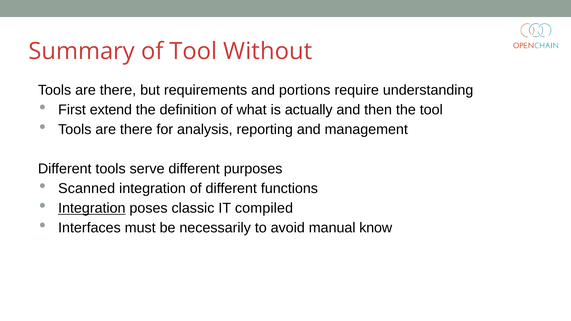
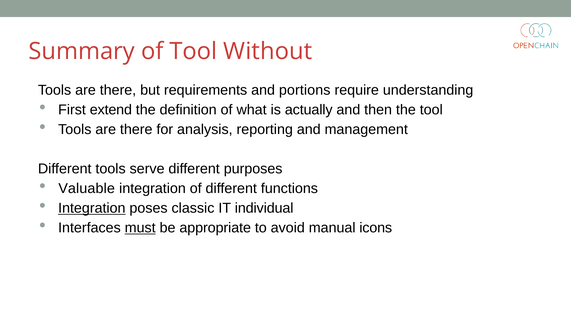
Scanned: Scanned -> Valuable (87, 189)
compiled: compiled -> individual (264, 208)
must underline: none -> present (140, 228)
necessarily: necessarily -> appropriate (215, 228)
know: know -> icons (376, 228)
